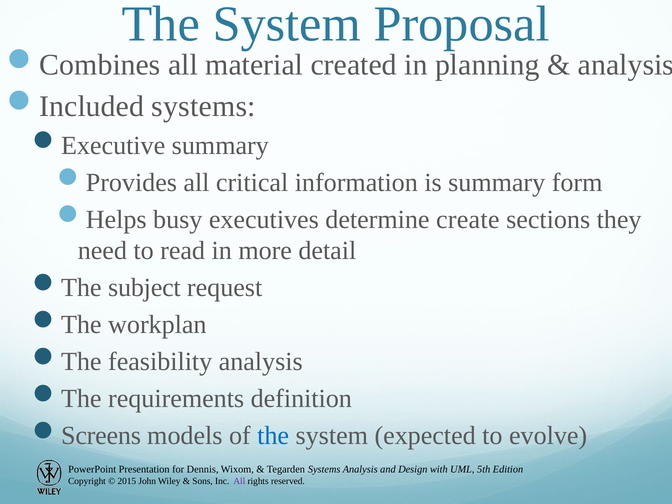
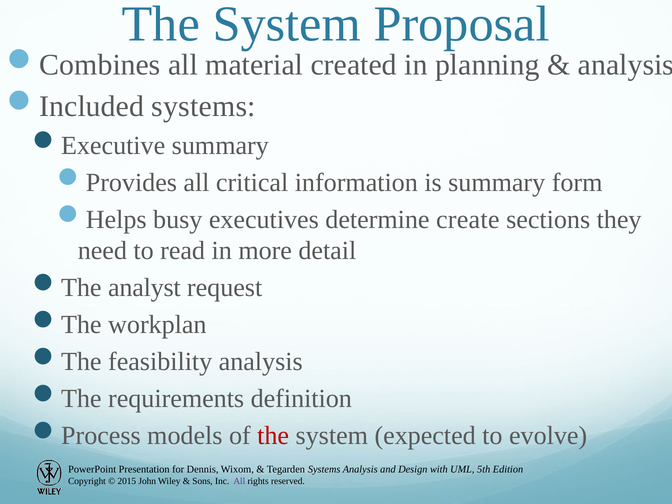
subject: subject -> analyst (144, 288)
Screens: Screens -> Process (101, 436)
the colour: blue -> red (273, 436)
